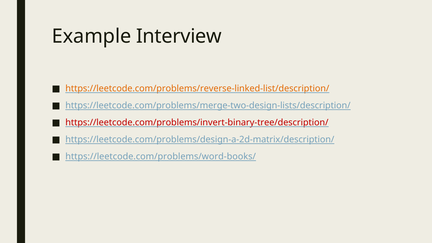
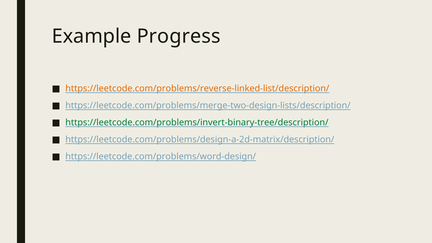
Interview: Interview -> Progress (179, 36)
https://leetcode.com/problems/invert-binary-tree/description/ colour: red -> green (197, 123)
https://leetcode.com/problems/word-books/: https://leetcode.com/problems/word-books/ -> https://leetcode.com/problems/word-design/ (161, 157)
